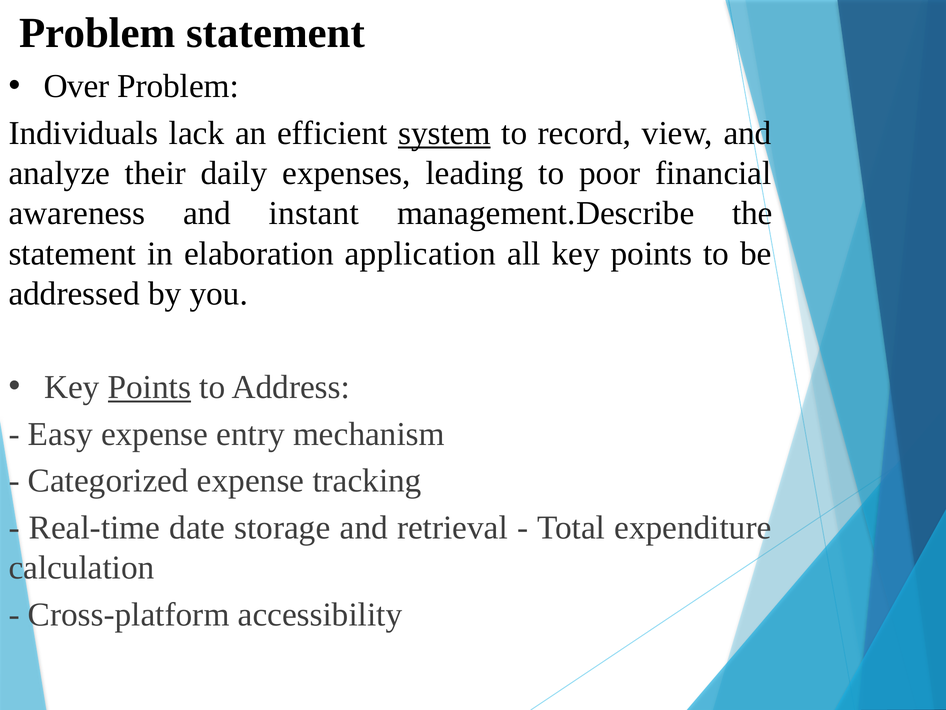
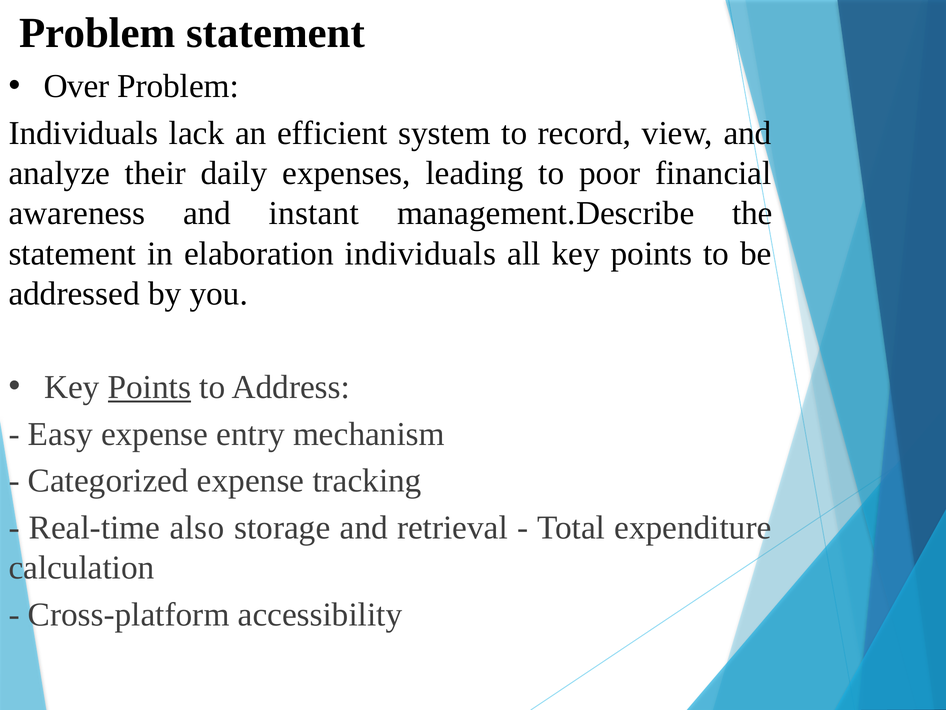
system underline: present -> none (444, 133)
elaboration application: application -> individuals (420, 253)
date: date -> also (197, 527)
